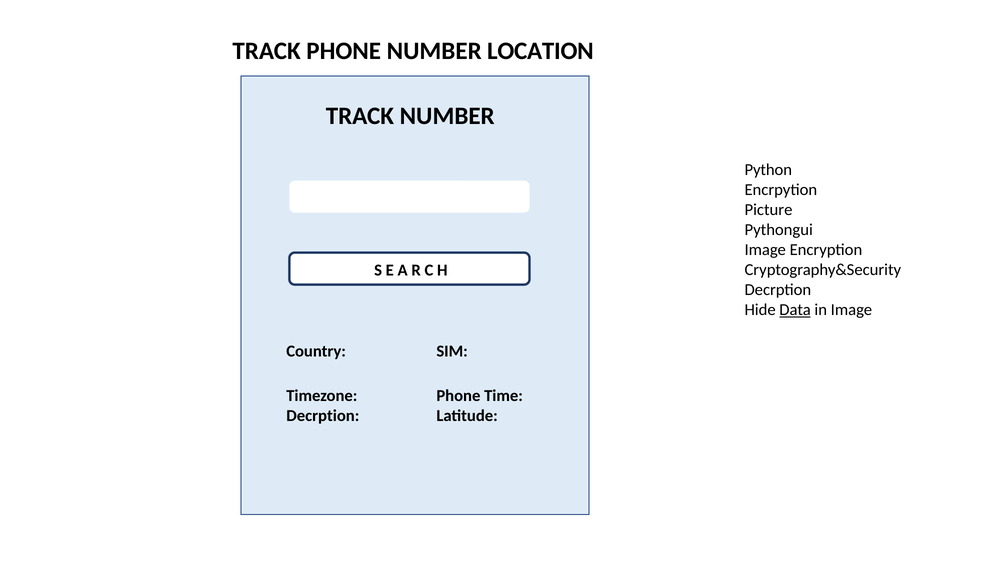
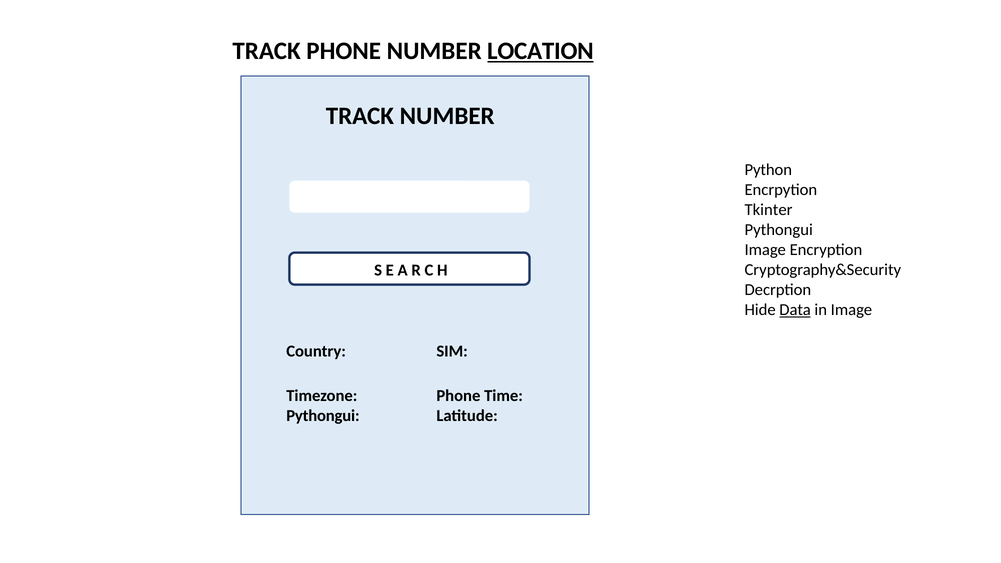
LOCATION underline: none -> present (540, 51)
Picture: Picture -> Tkinter (769, 210)
Decrption: Decrption -> Pythongui (323, 416)
